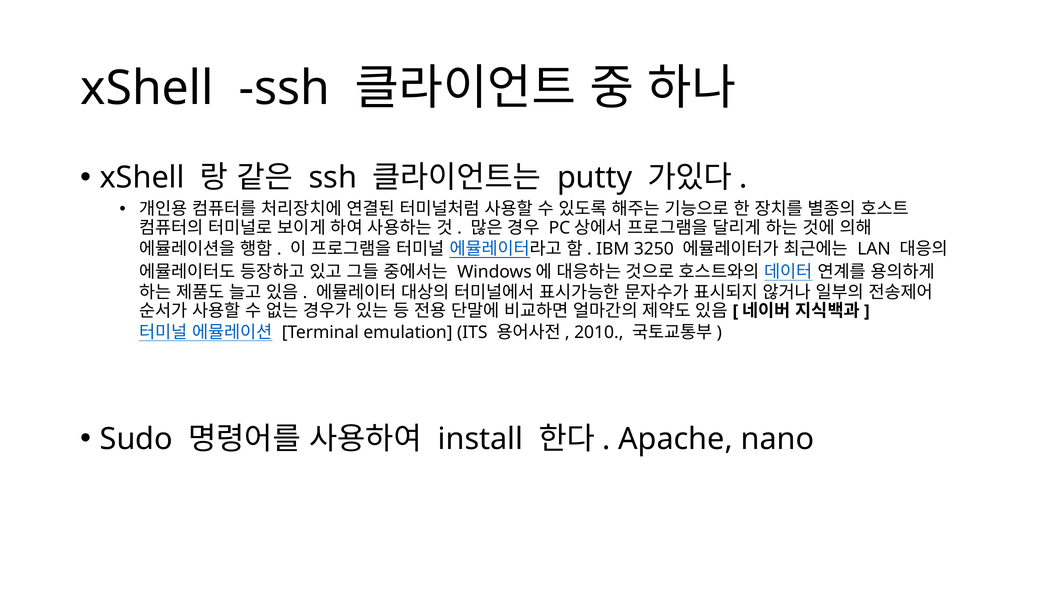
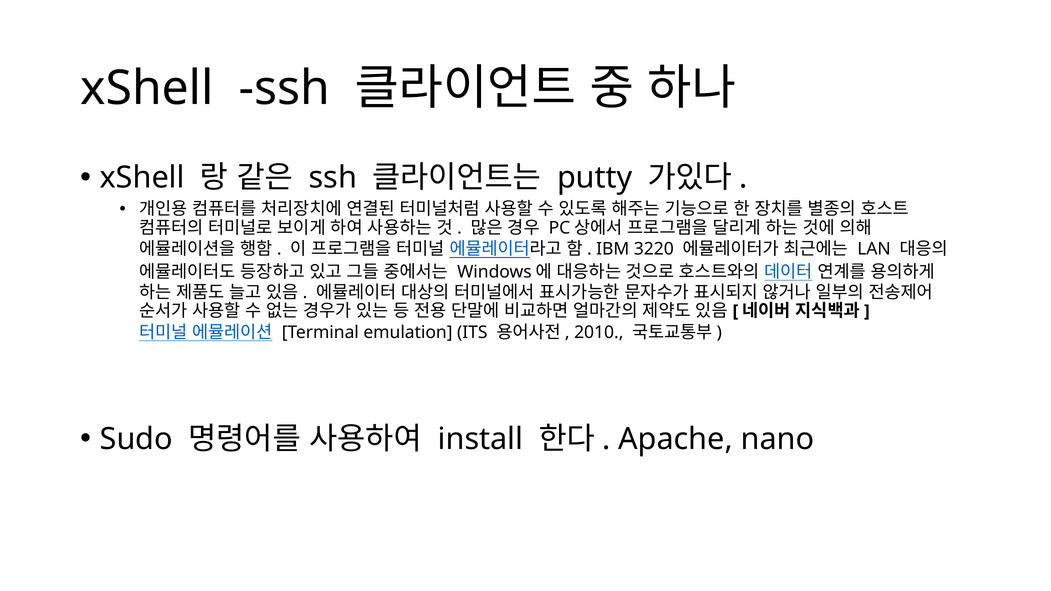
3250: 3250 -> 3220 (654, 249)
